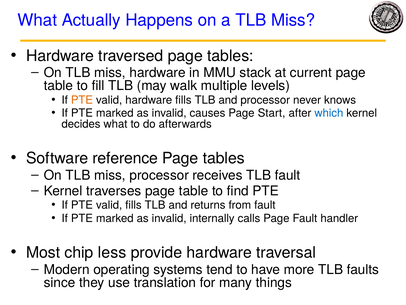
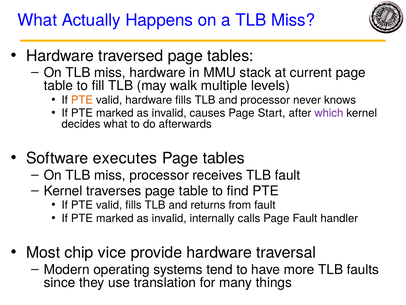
which colour: blue -> purple (329, 113)
reference: reference -> executes (125, 158)
less: less -> vice (112, 252)
